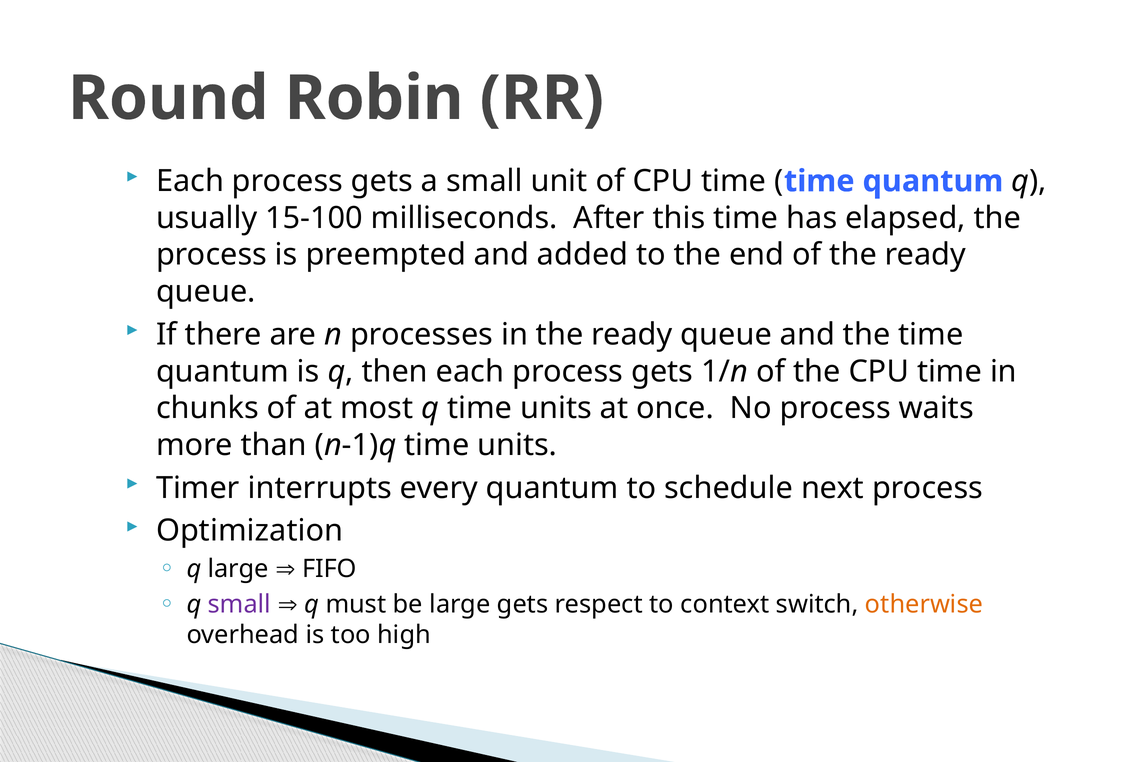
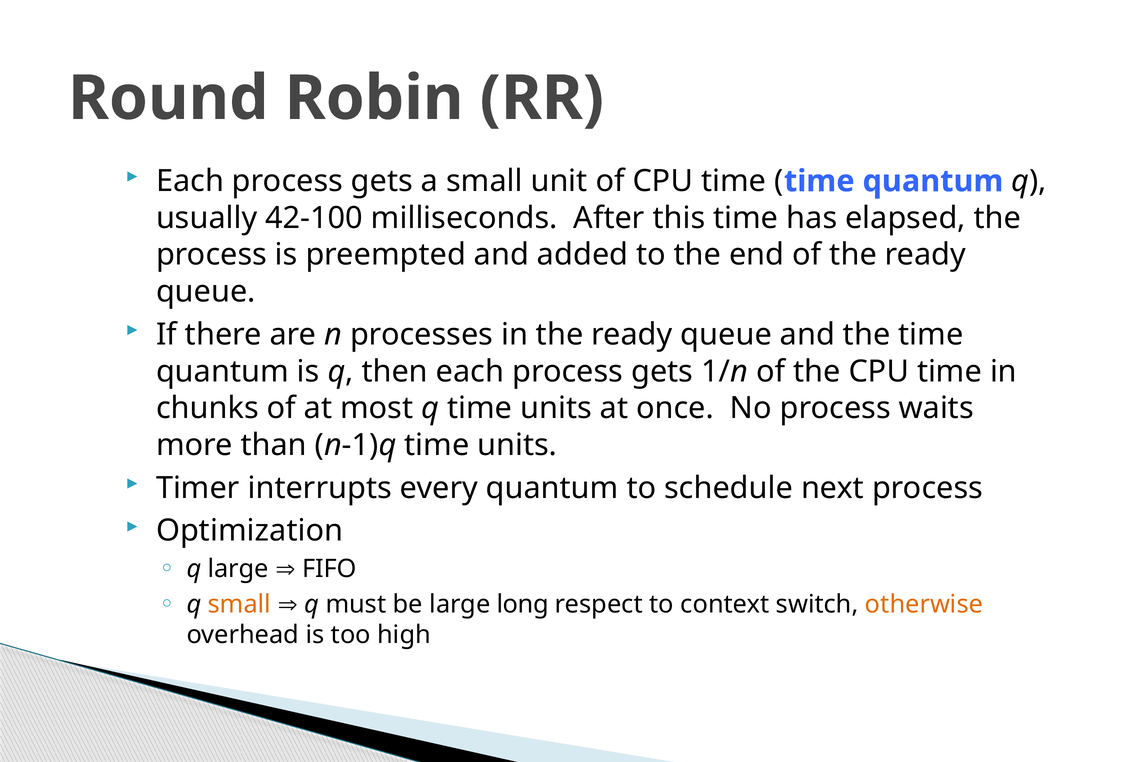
15-100: 15-100 -> 42-100 (314, 218)
small colour: purple -> orange (239, 604)
large gets: gets -> long (523, 604)
